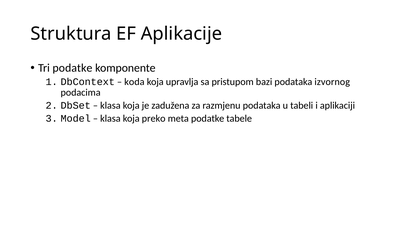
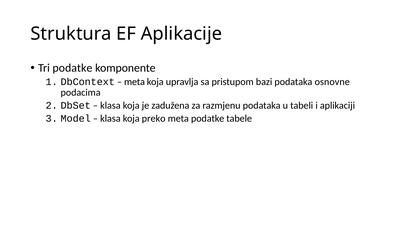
koda: koda -> meta (135, 82)
izvornog: izvornog -> osnovne (332, 82)
